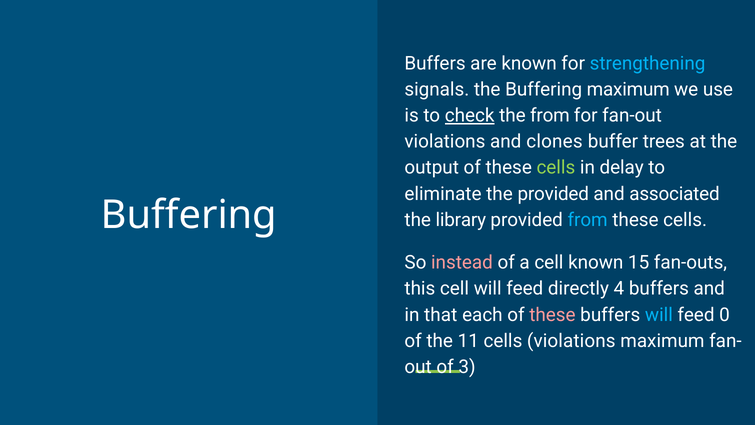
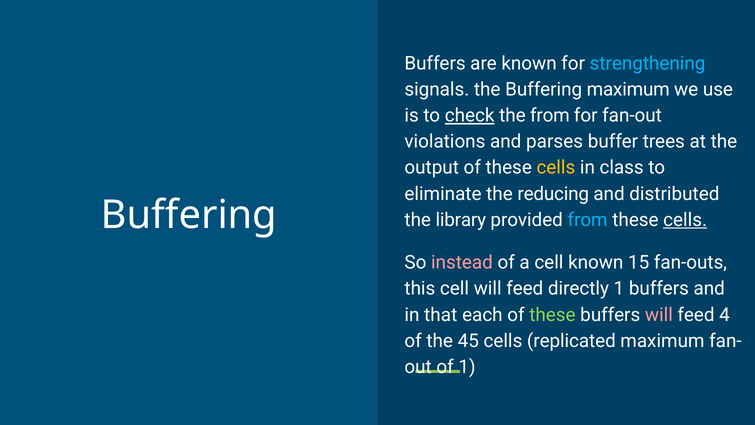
clones: clones -> parses (555, 142)
cells colour: light green -> yellow (556, 168)
delay: delay -> class (622, 168)
the provided: provided -> reducing (553, 194)
associated: associated -> distributed (674, 194)
cells underline: none -> present (685, 220)
directly 4: 4 -> 1 (619, 289)
these colour: pink -> light green (552, 315)
will colour: light blue -> pink (659, 315)
0: 0 -> 4 (725, 315)
11: 11 -> 45 (468, 341)
cells violations: violations -> replicated (571, 341)
of 3: 3 -> 1 (467, 367)
